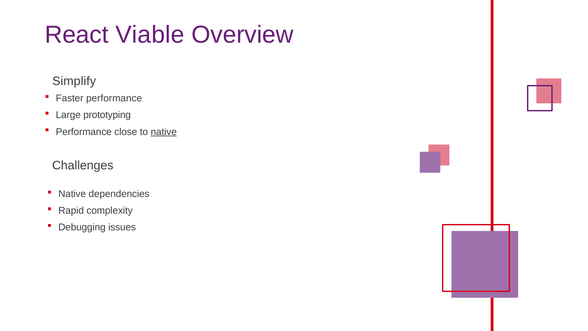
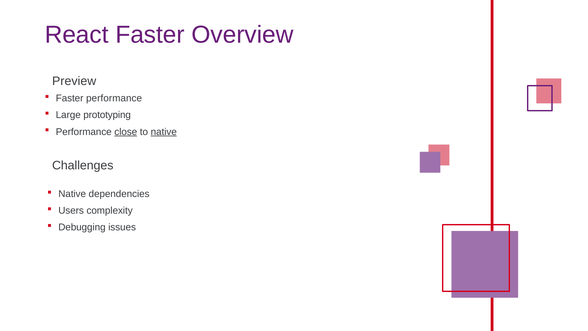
React Viable: Viable -> Faster (150, 35)
Simplify: Simplify -> Preview (74, 81)
close underline: none -> present (126, 132)
Rapid: Rapid -> Users (71, 211)
